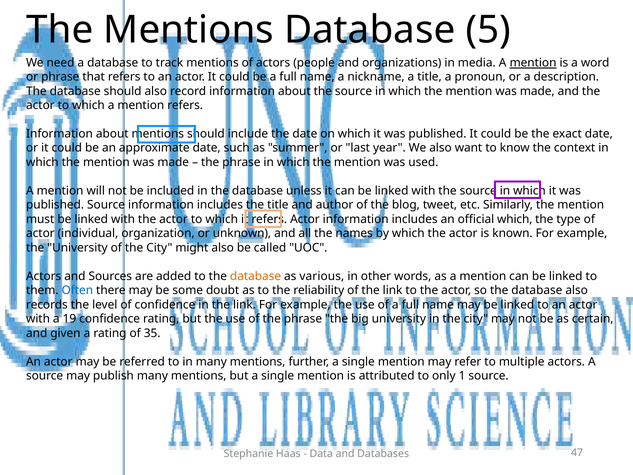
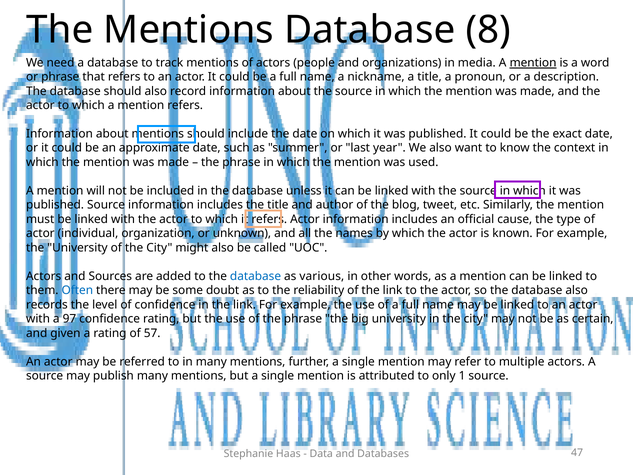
5: 5 -> 8 (488, 30)
official which: which -> cause (515, 219)
database colour: orange -> blue (256, 276)
19: 19 -> 97 (69, 319)
35: 35 -> 57 (152, 333)
